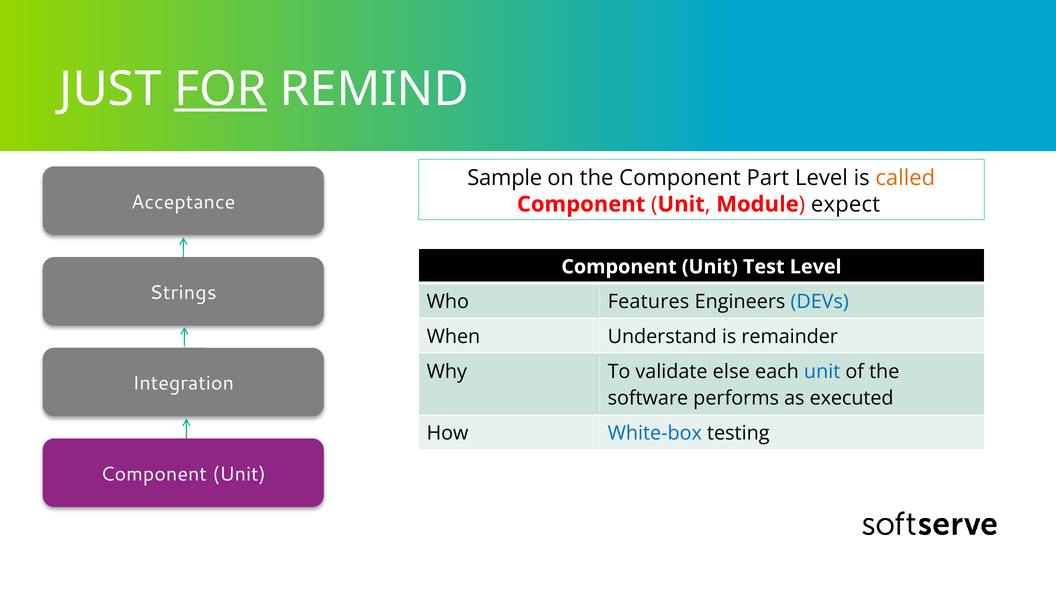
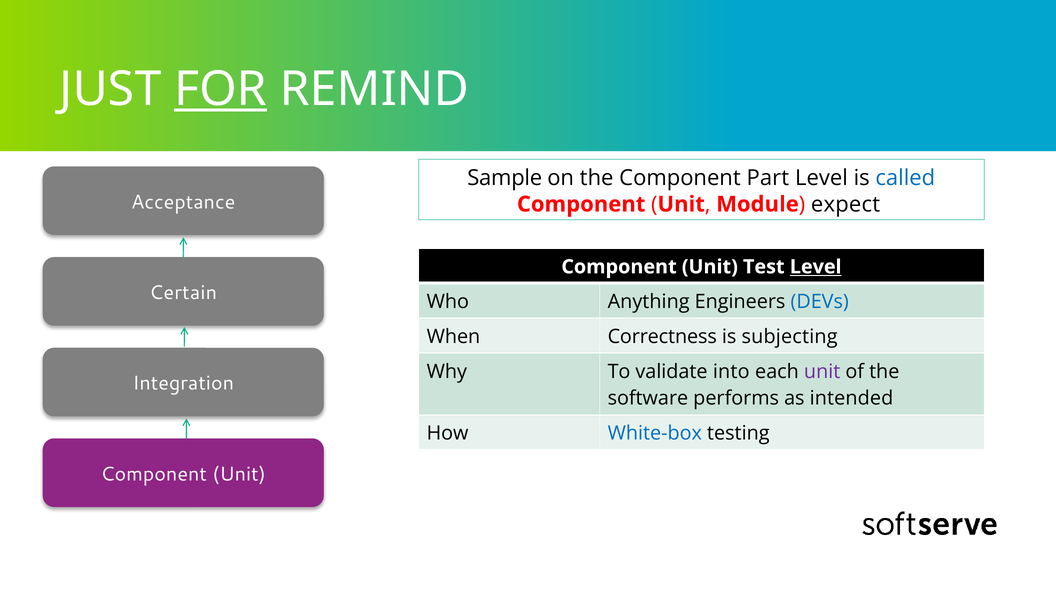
called colour: orange -> blue (905, 178)
Level underline: none -> present (816, 267)
Strings: Strings -> Certain (183, 293)
Features: Features -> Anything (649, 302)
Understand: Understand -> Correctness (662, 337)
remainder: remainder -> subjecting (790, 337)
else: else -> into (731, 372)
unit colour: blue -> purple (822, 372)
executed: executed -> intended (851, 398)
